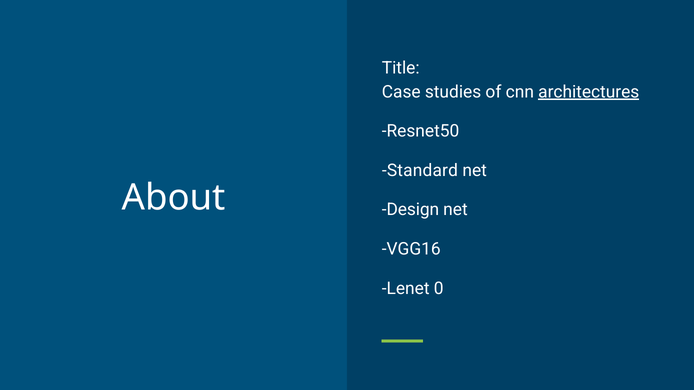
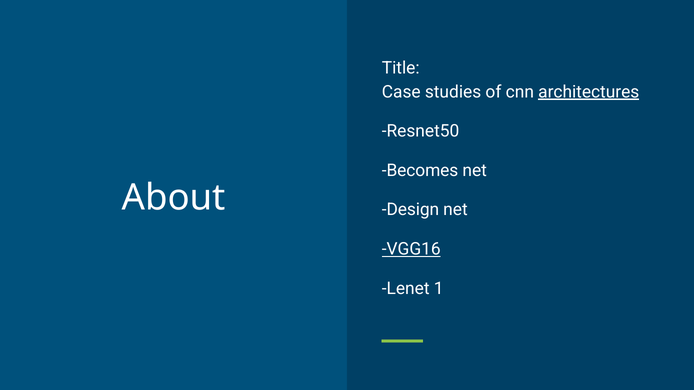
Standard: Standard -> Becomes (420, 171)
VGG16 underline: none -> present (411, 249)
0: 0 -> 1 (439, 289)
